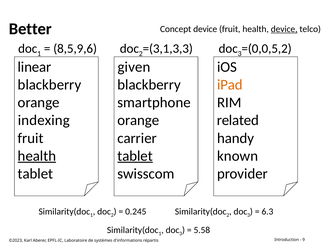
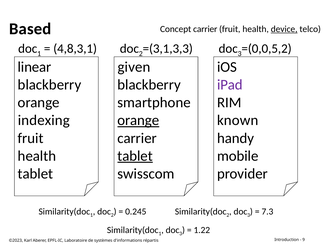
Better: Better -> Based (30, 29)
Concept device: device -> carrier (205, 29)
8,5,9,6: 8,5,9,6 -> 4,8,3,1 (75, 49)
iPad colour: orange -> purple (230, 85)
orange underline: none -> present (138, 120)
related: related -> known (238, 120)
health underline: present -> none (37, 156)
known: known -> mobile (238, 156)
6.3: 6.3 -> 7.3 (267, 211)
5.58: 5.58 -> 1.22 (202, 230)
